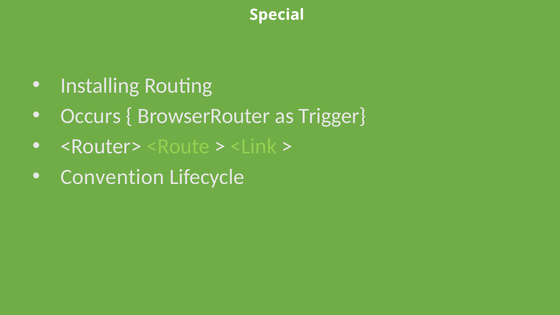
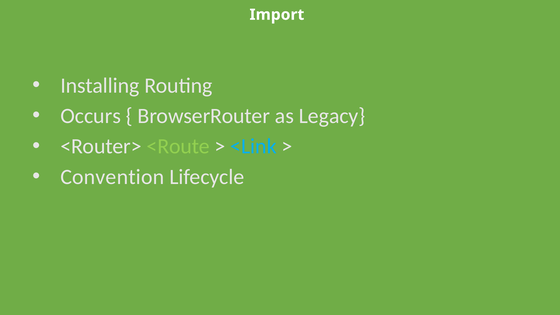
Special: Special -> Import (277, 15)
Trigger: Trigger -> Legacy (332, 116)
<Link colour: light green -> light blue (253, 146)
